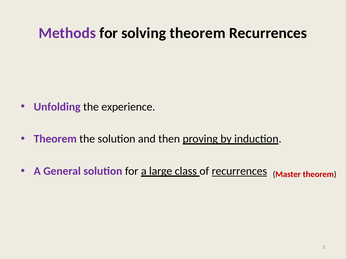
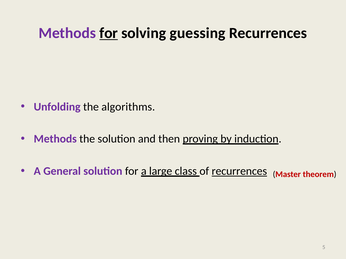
for underline: none -> present (109, 33)
solving theorem: theorem -> guessing (198, 33)
experience: experience -> algorithms (128, 107)
Theorem: Theorem -> Methods (55, 139)
